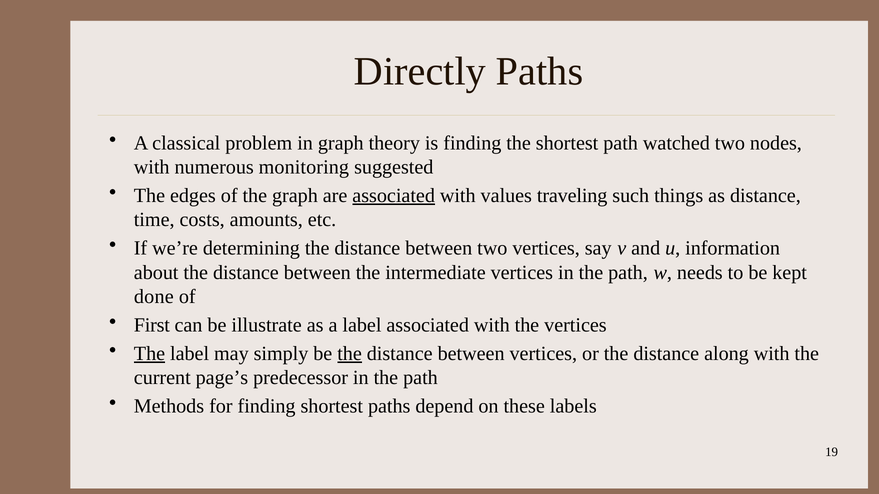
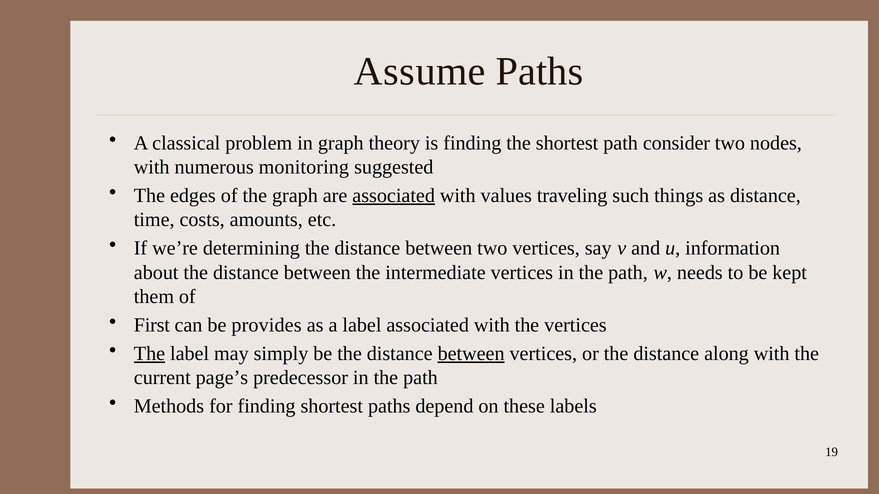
Directly: Directly -> Assume (420, 71)
watched: watched -> consider (676, 143)
done: done -> them (154, 297)
illustrate: illustrate -> provides (267, 325)
the underline: present -> none (350, 354)
between underline: none -> present (471, 354)
